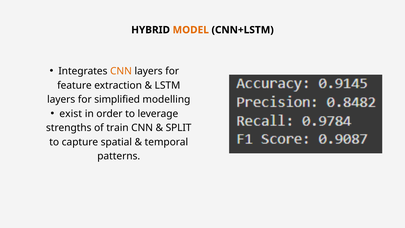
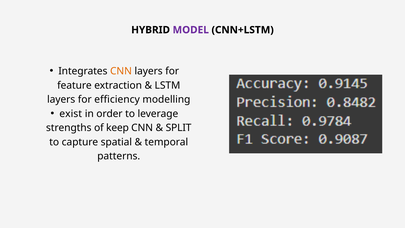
MODEL colour: orange -> purple (191, 30)
simplified: simplified -> efficiency (117, 99)
train: train -> keep (118, 128)
